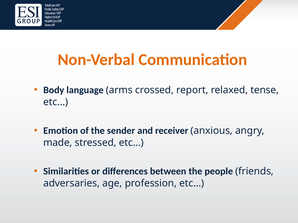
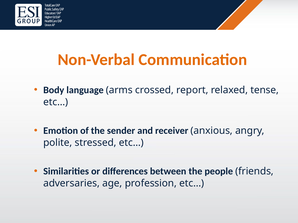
made: made -> polite (58, 143)
